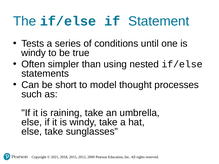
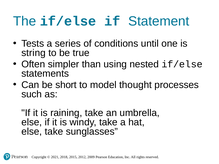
windy: windy -> string (33, 53)
